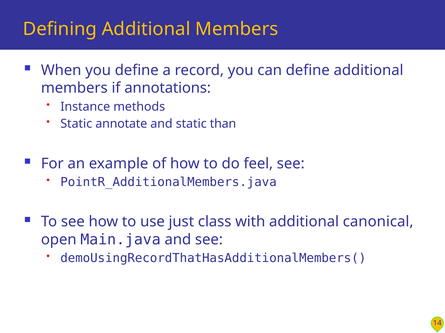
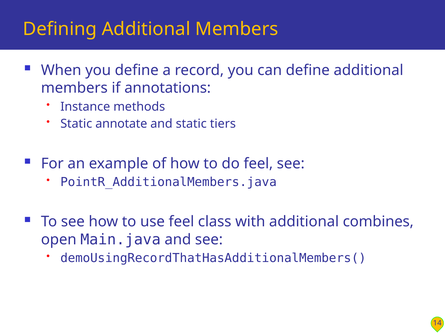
than: than -> tiers (223, 124)
use just: just -> feel (181, 222)
canonical: canonical -> combines (378, 222)
